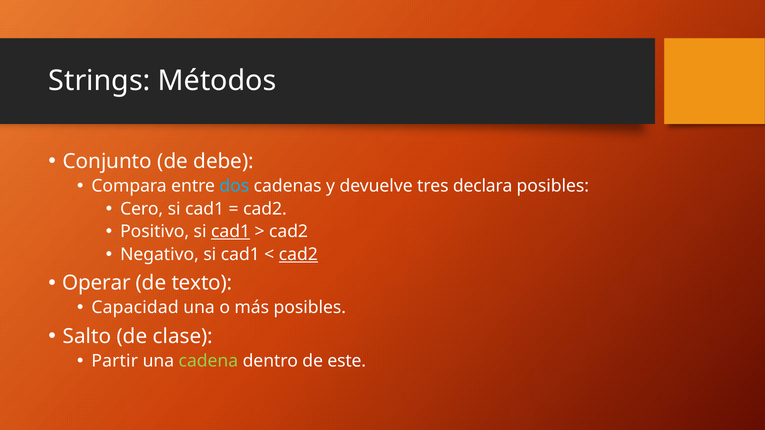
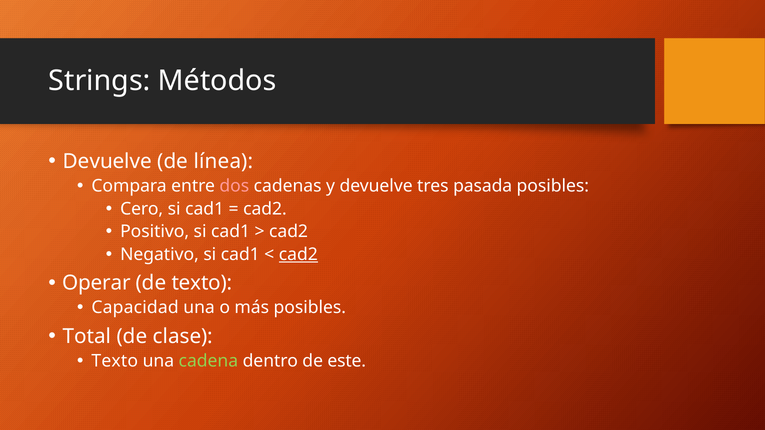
Conjunto: Conjunto -> Devuelve (107, 161)
debe: debe -> línea (223, 161)
dos colour: light blue -> pink (234, 186)
declara: declara -> pasada (483, 186)
cad1 underline: present -> none (231, 232)
Salto: Salto -> Total (87, 337)
Partir: Partir -> Texto (115, 361)
